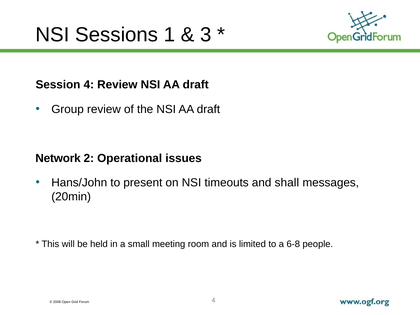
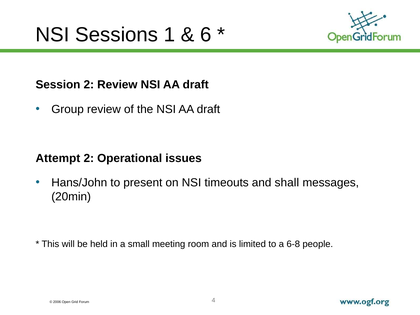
3: 3 -> 6 (206, 35)
Session 4: 4 -> 2 (89, 85)
Network: Network -> Attempt (58, 158)
